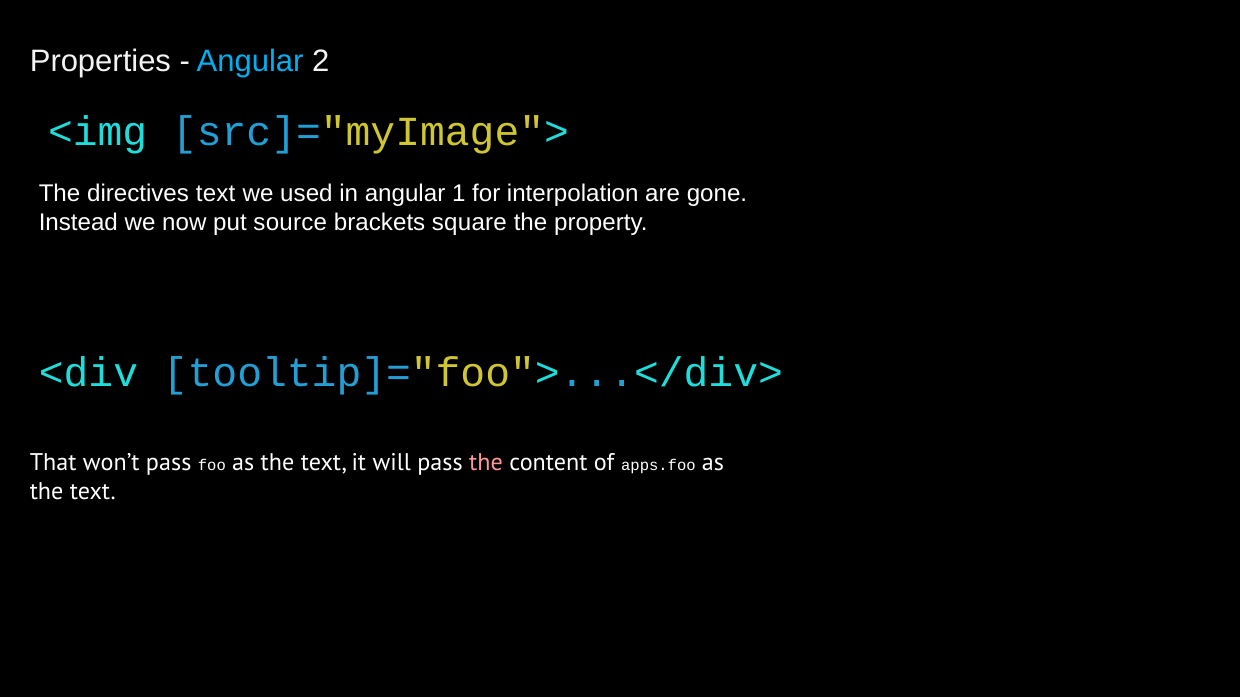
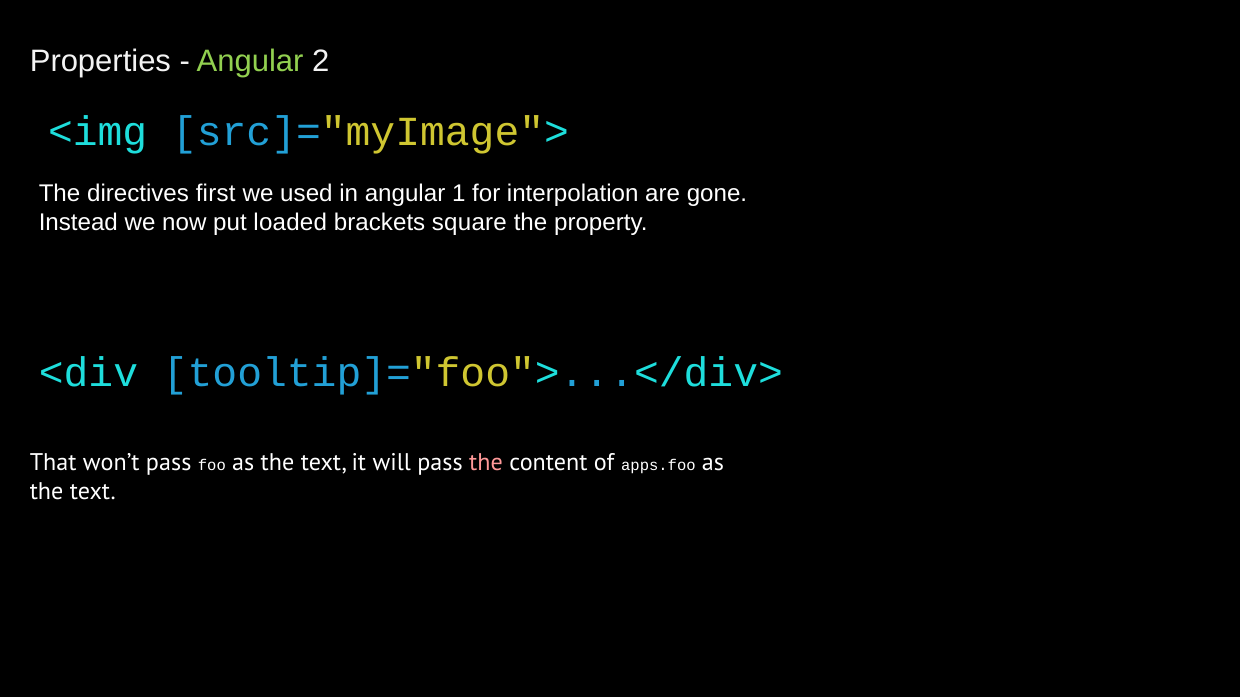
Angular colour: light blue -> light green (250, 61)
directives text: text -> first (216, 193)
source: source -> loaded (290, 222)
